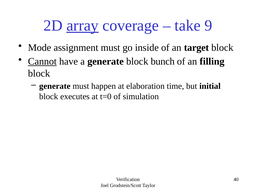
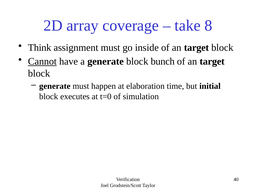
array underline: present -> none (83, 26)
9: 9 -> 8 (208, 26)
Mode: Mode -> Think (40, 48)
filling: filling -> target (212, 62)
